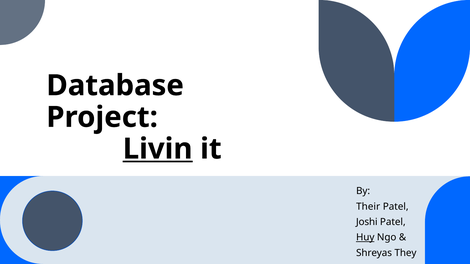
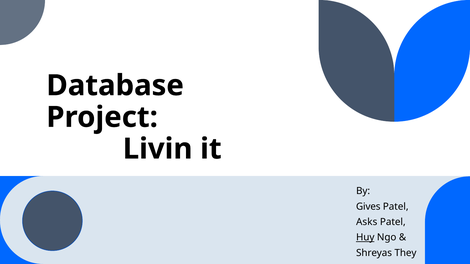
Livin underline: present -> none (158, 149)
Their: Their -> Gives (368, 207)
Joshi: Joshi -> Asks (367, 222)
